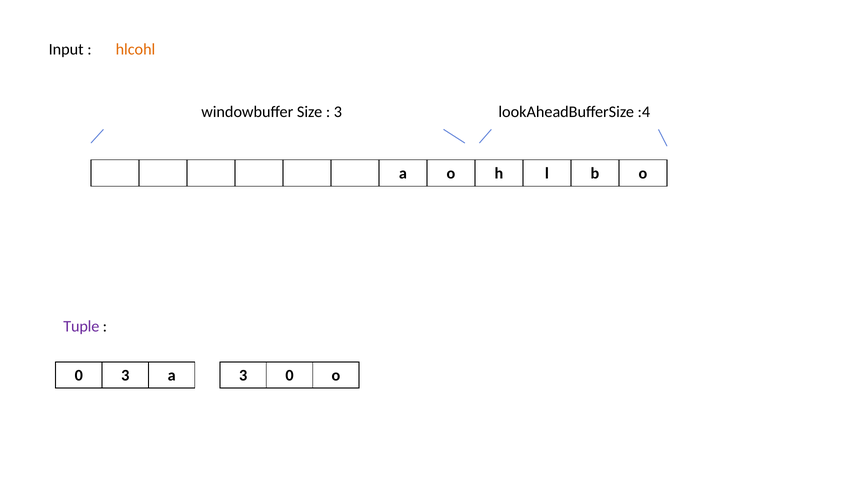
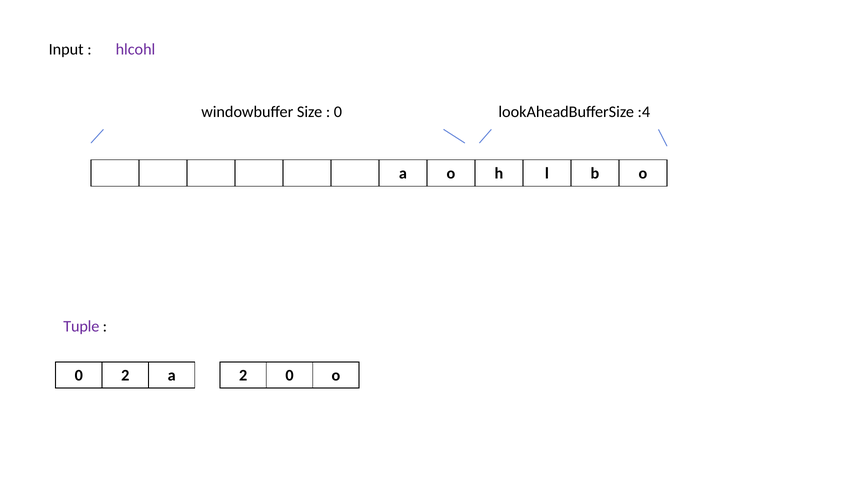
hlcohl colour: orange -> purple (135, 49)
3: 3 -> 0 (338, 112)
0 3: 3 -> 2 (125, 375)
a 3: 3 -> 2 (243, 375)
